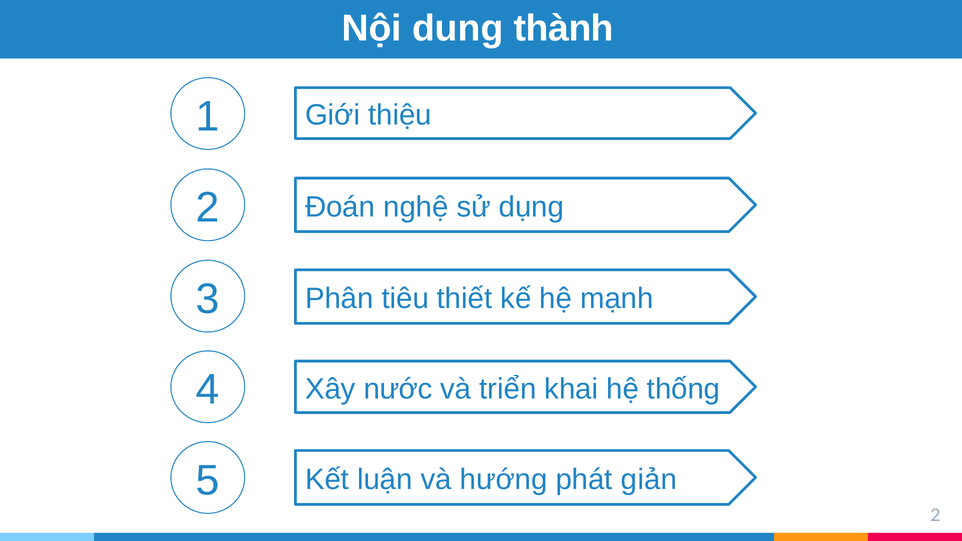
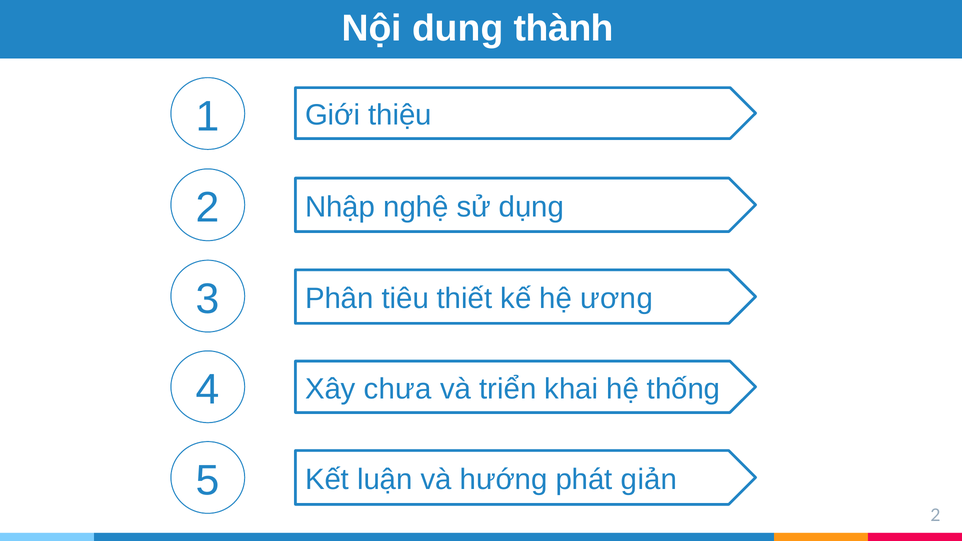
Đoán: Đoán -> Nhập (340, 207)
mạnh: mạnh -> ương (617, 299)
nước: nước -> chưa (398, 389)
